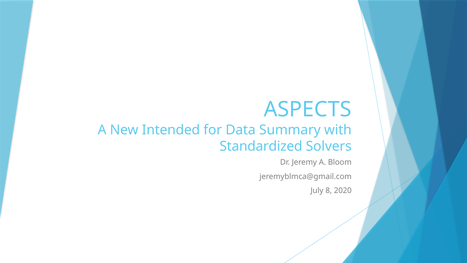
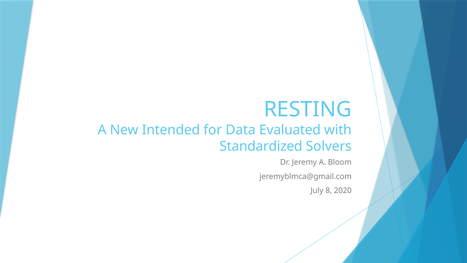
ASPECTS: ASPECTS -> RESTING (308, 109)
Summary: Summary -> Evaluated (290, 130)
